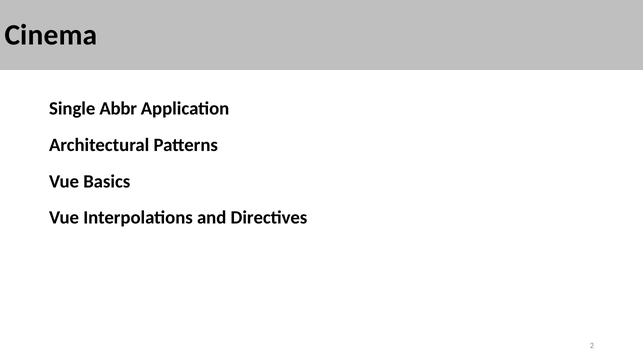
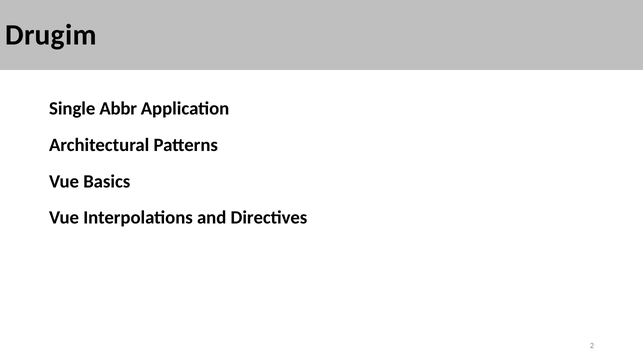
Cinema: Cinema -> Drugim (51, 35)
